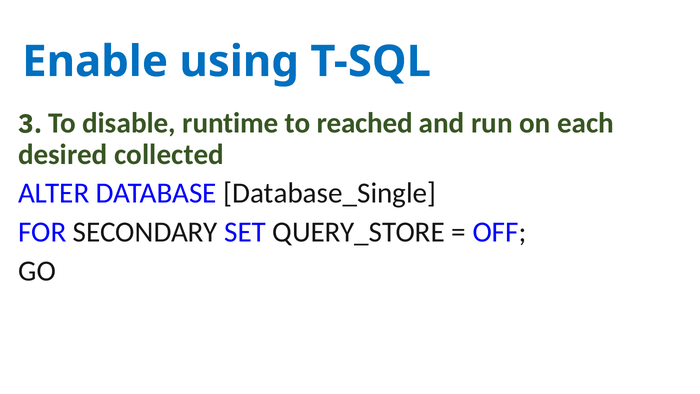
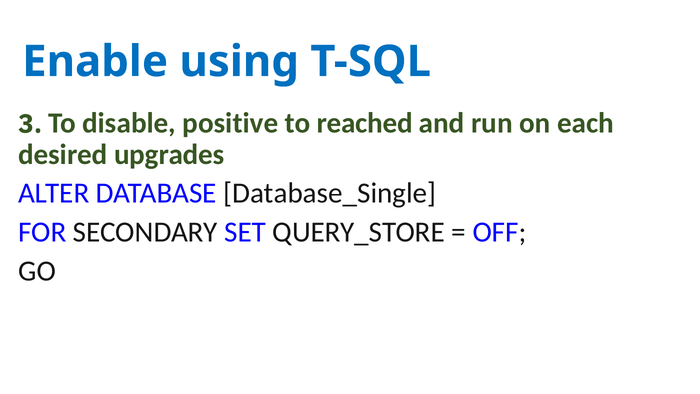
runtime: runtime -> positive (230, 123)
collected: collected -> upgrades (169, 154)
